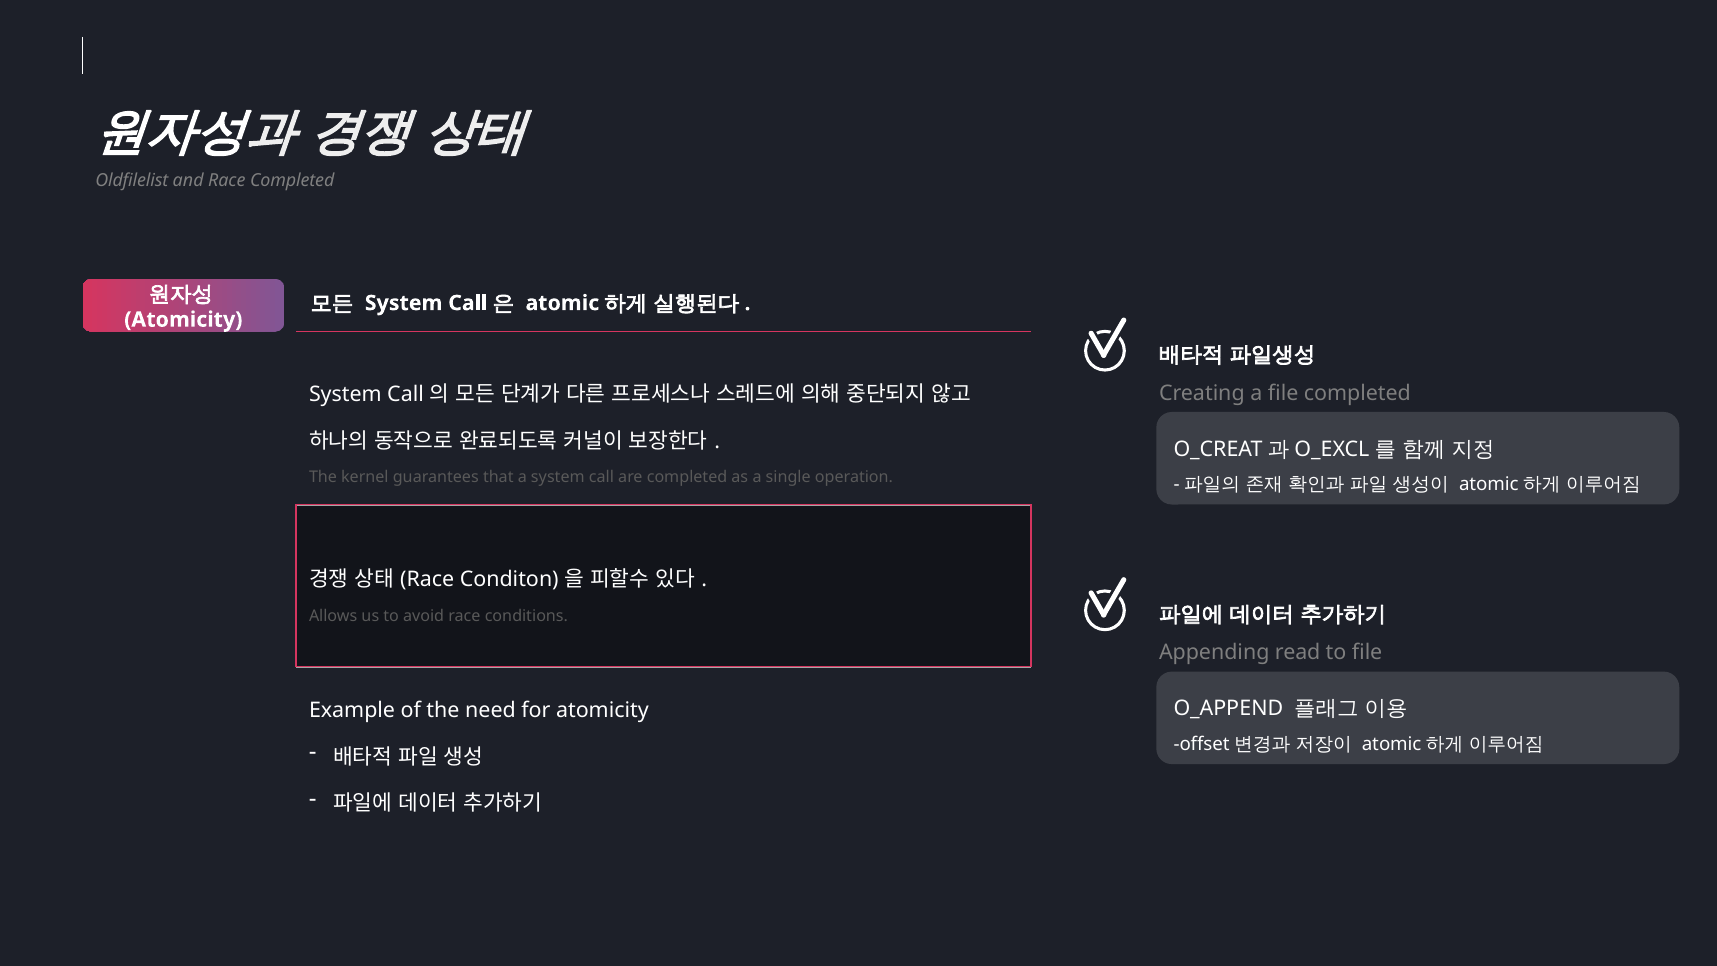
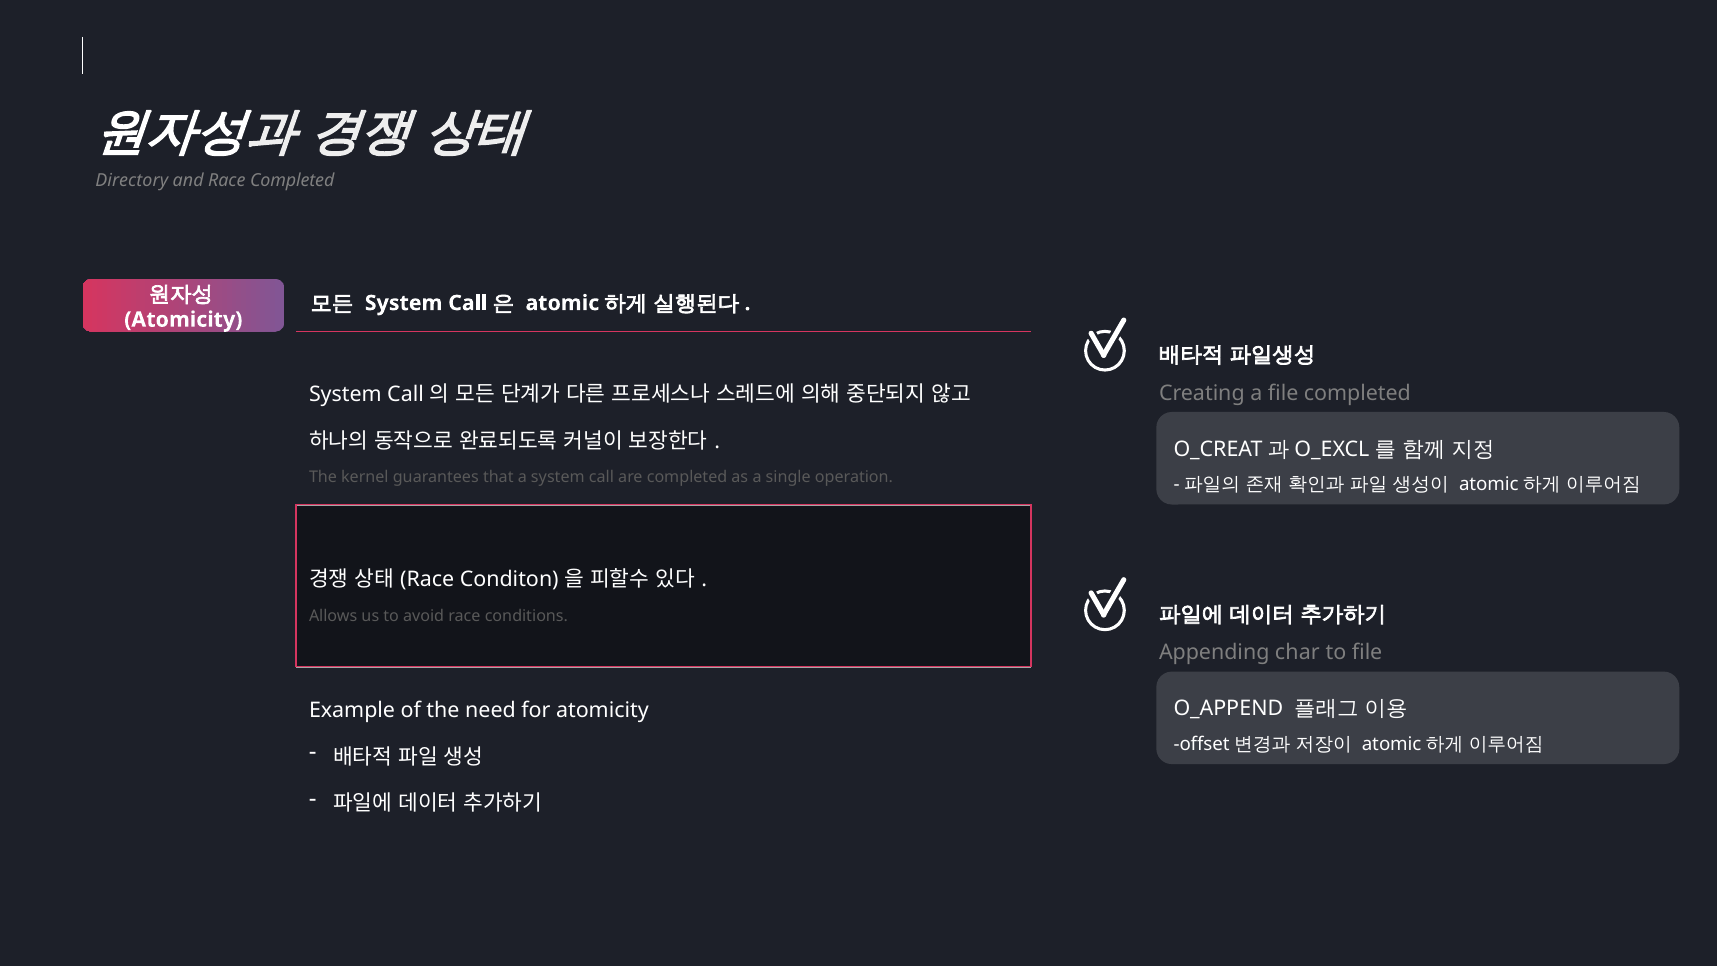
Oldfilelist: Oldfilelist -> Directory (132, 181)
read: read -> char (1297, 653)
